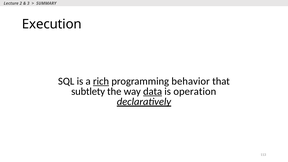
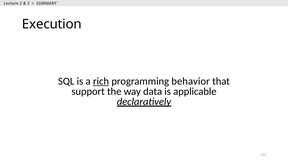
subtlety: subtlety -> support (88, 91)
data underline: present -> none (153, 91)
operation: operation -> applicable (195, 91)
